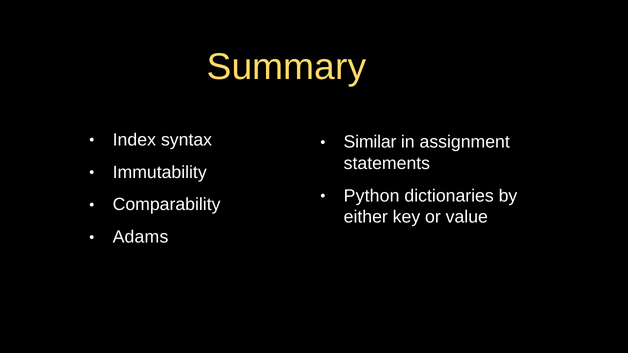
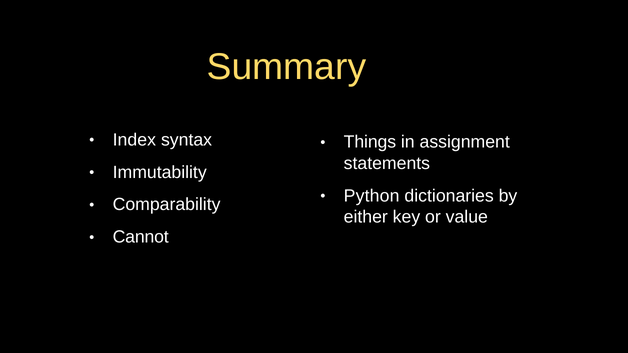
Similar: Similar -> Things (370, 142)
Adams: Adams -> Cannot (141, 237)
